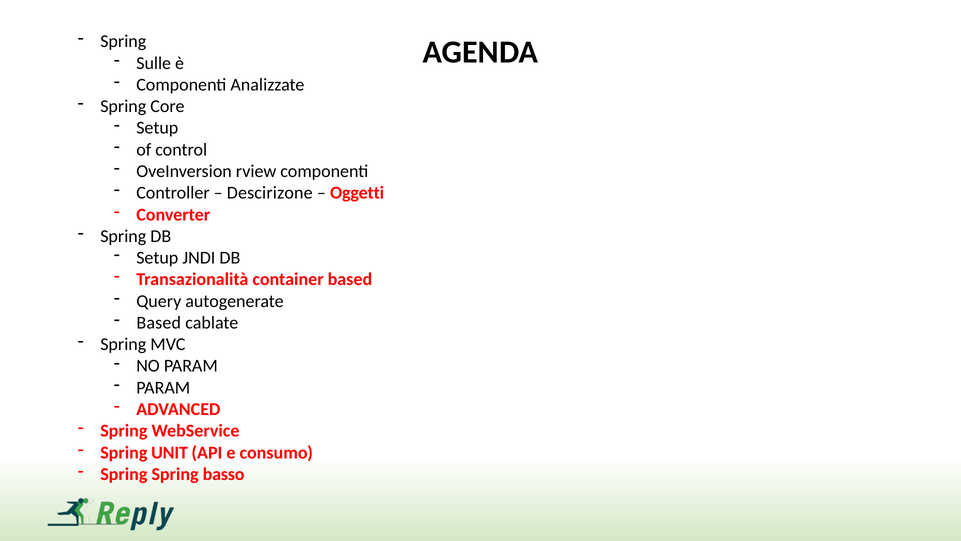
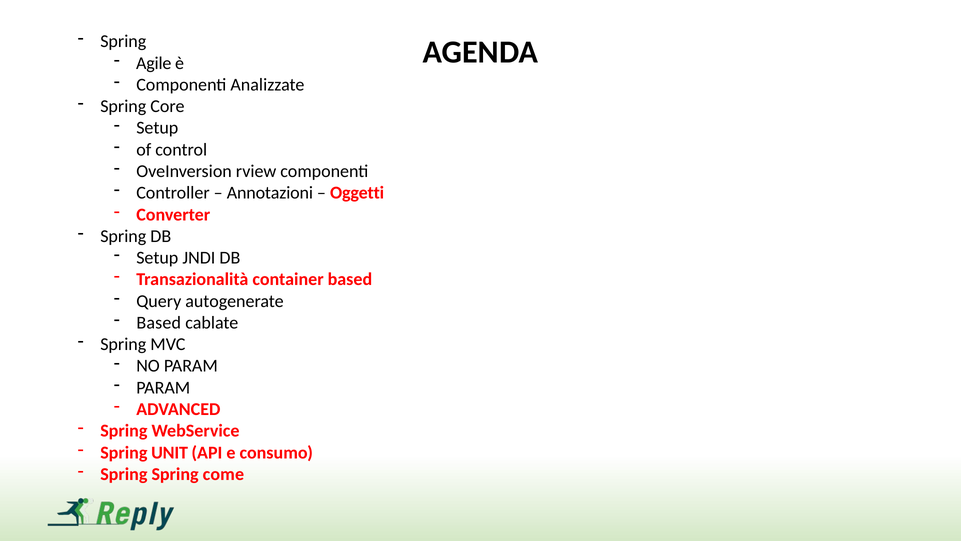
Sulle: Sulle -> Agile (154, 63)
Descirizone: Descirizone -> Annotazioni (270, 193)
basso: basso -> come (223, 474)
